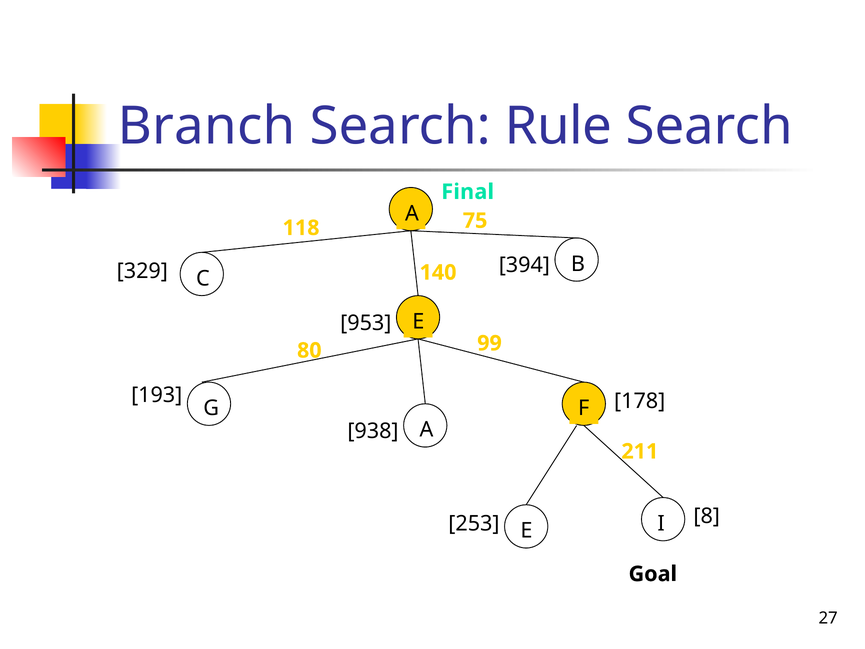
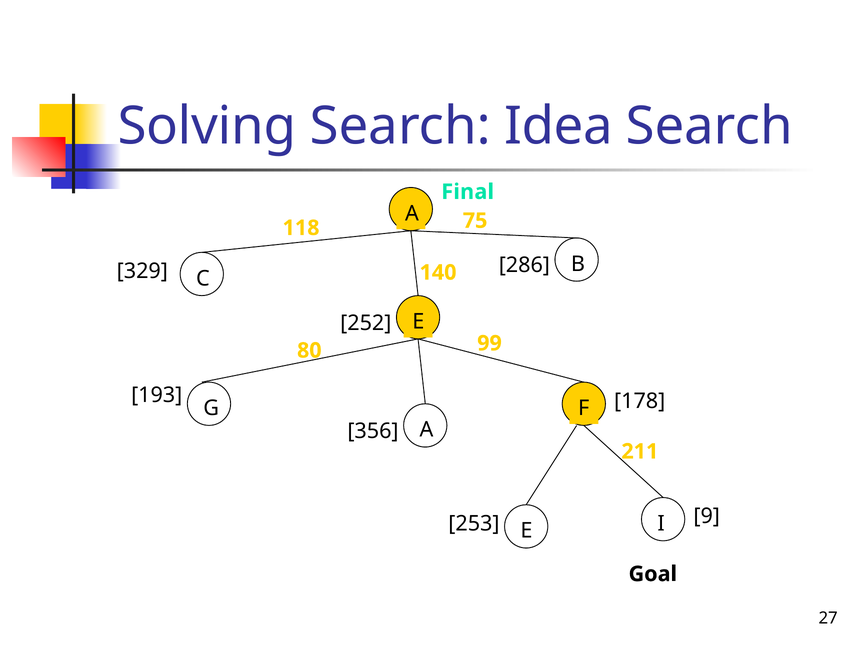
Branch: Branch -> Solving (207, 126)
Rule: Rule -> Idea (559, 126)
394: 394 -> 286 (524, 265)
953: 953 -> 252 (366, 323)
938: 938 -> 356 (373, 431)
8: 8 -> 9 (707, 516)
